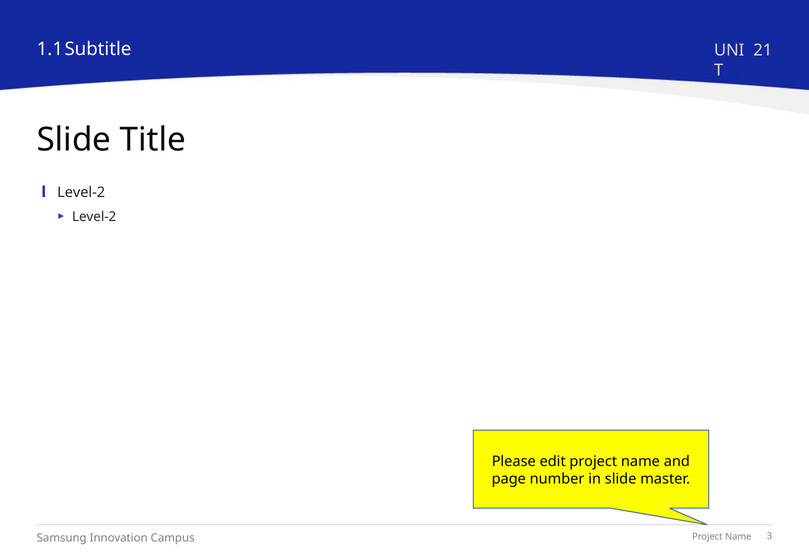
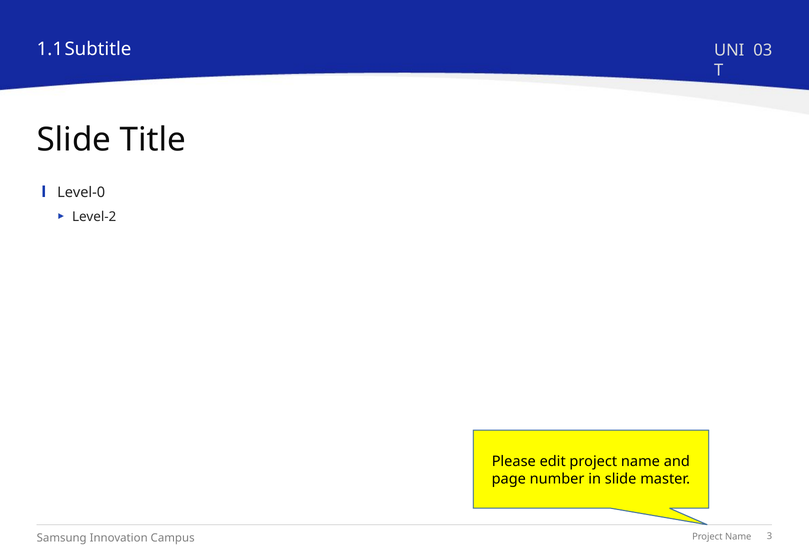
21: 21 -> 03 (763, 50)
Level-2: Level-2 -> Level-0 (81, 192)
